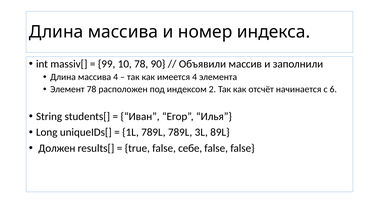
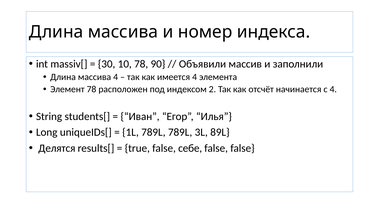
99: 99 -> 30 (107, 64)
с 6: 6 -> 4 (333, 89)
Должен: Должен -> Делятся (57, 148)
